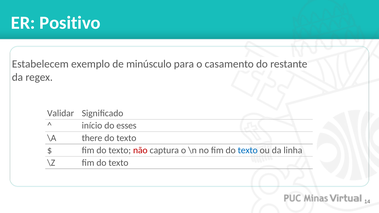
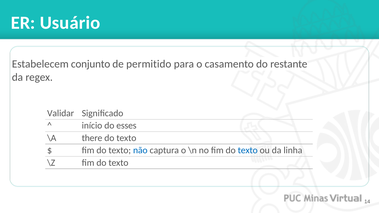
Positivo: Positivo -> Usuário (70, 23)
exemplo: exemplo -> conjunto (91, 64)
minúsculo: minúsculo -> permitido (149, 64)
não colour: red -> blue (140, 150)
